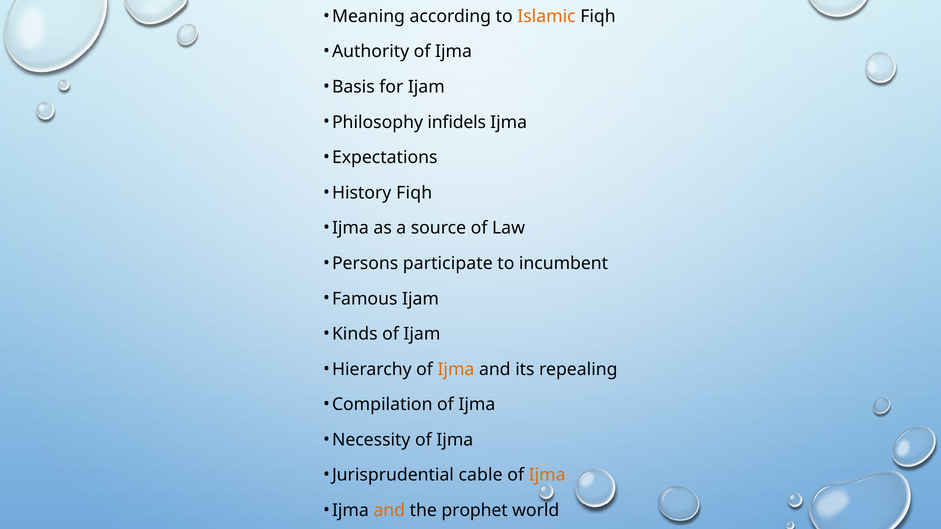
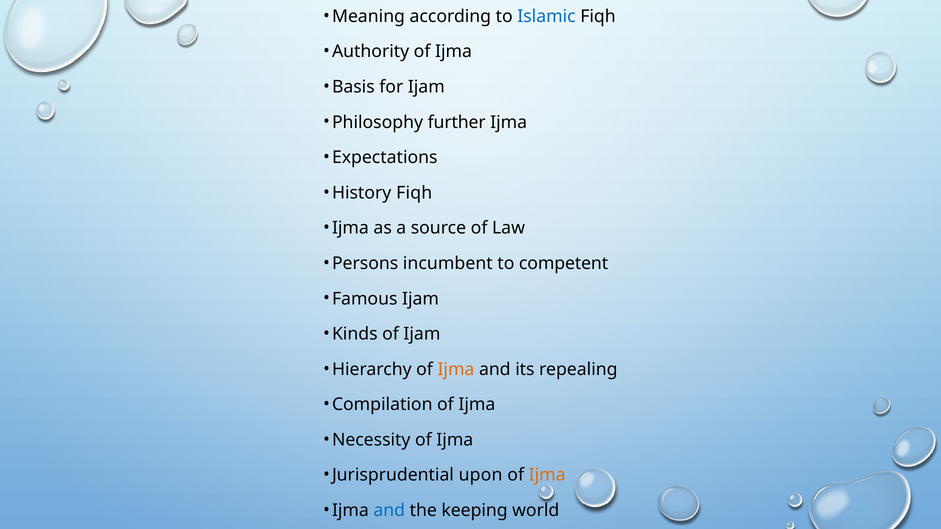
Islamic colour: orange -> blue (546, 16)
infidels: infidels -> further (457, 122)
participate: participate -> incumbent (448, 264)
incumbent: incumbent -> competent (564, 264)
cable: cable -> upon (481, 475)
and colour: orange -> blue (389, 511)
prophet: prophet -> keeping (475, 511)
